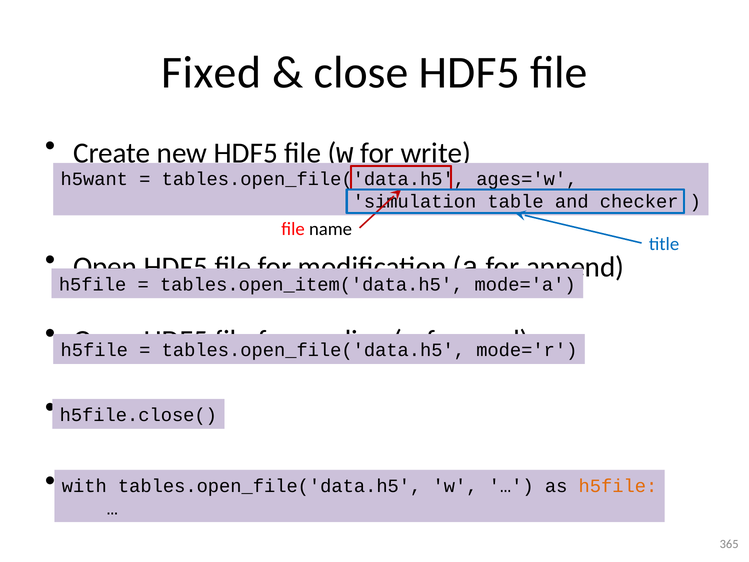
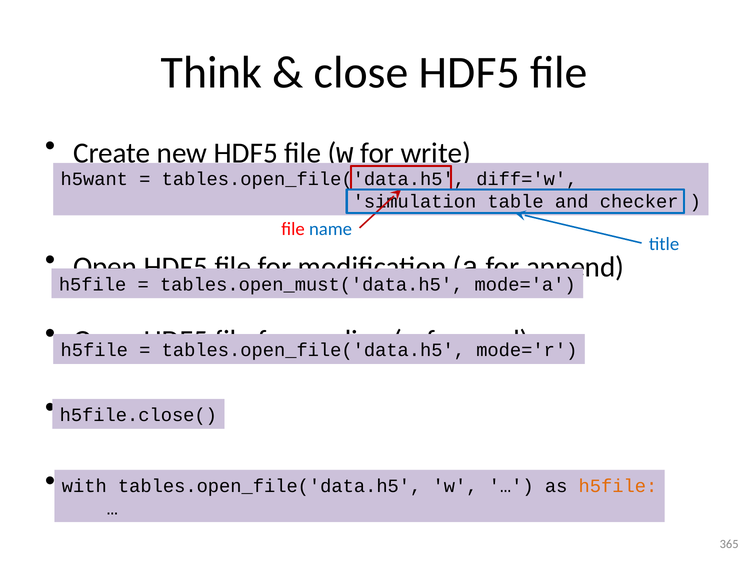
Fixed: Fixed -> Think (212, 73)
ages='w: ages='w -> diff='w (527, 179)
name colour: black -> blue (331, 229)
tables.open_item('data.h5: tables.open_item('data.h5 -> tables.open_must('data.h5 (312, 285)
